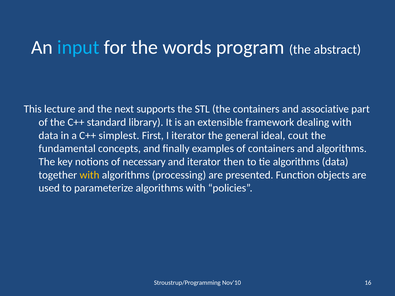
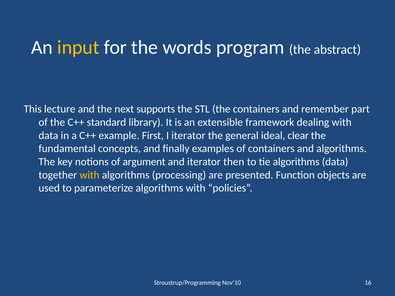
input colour: light blue -> yellow (78, 47)
associative: associative -> remember (325, 109)
simplest: simplest -> example (119, 136)
cout: cout -> clear (298, 136)
necessary: necessary -> argument (144, 162)
